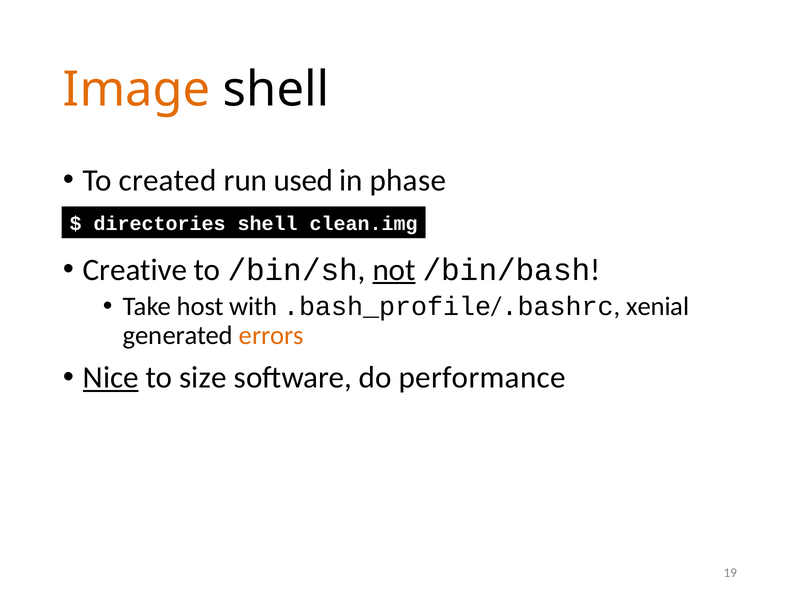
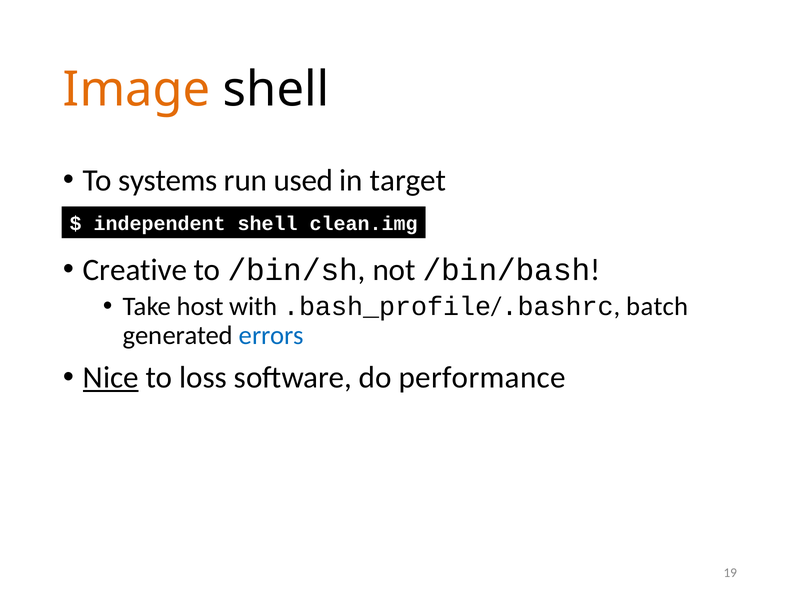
created: created -> systems (168, 180)
phase: phase -> target (408, 180)
directories: directories -> independent (160, 224)
not underline: present -> none (394, 270)
xenial: xenial -> batch (657, 307)
errors colour: orange -> blue (271, 335)
size: size -> loss (203, 378)
